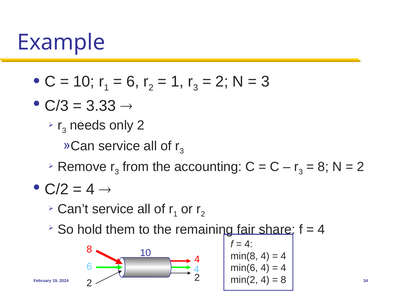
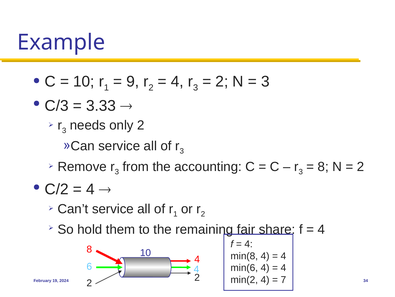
6: 6 -> 9 (133, 81)
1: 1 -> 4 (177, 81)
8: 8 -> 7 (283, 279)
